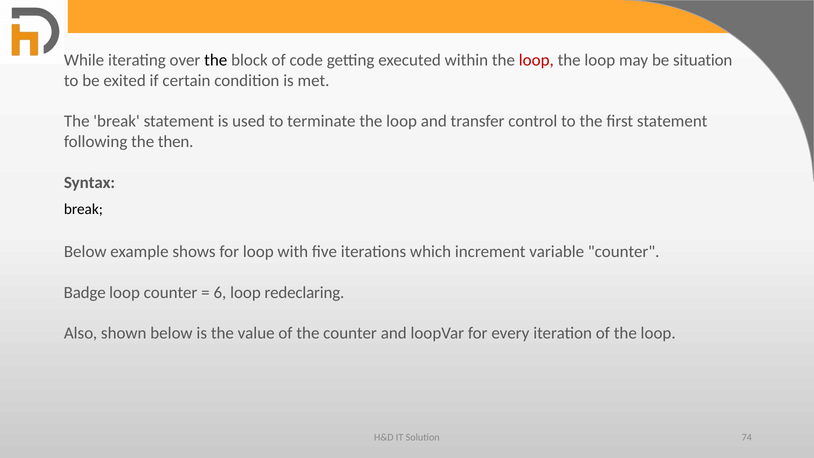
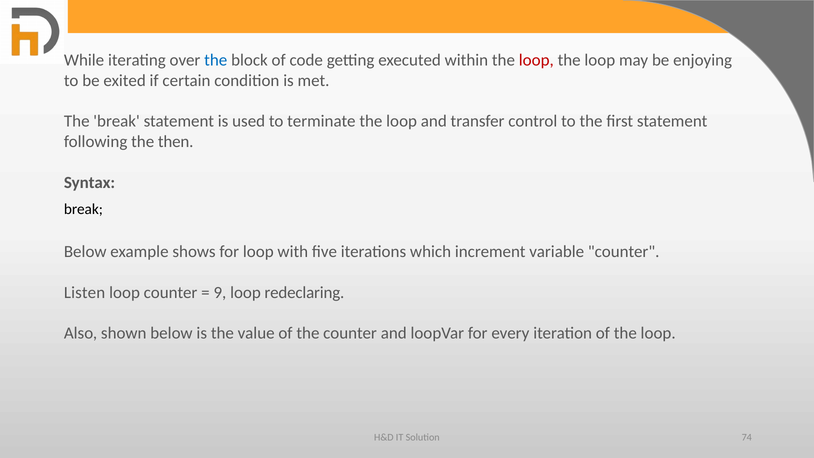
the colour: black -> blue (216, 60)
situation: situation -> enjoying (703, 60)
Badge: Badge -> Listen (85, 292)
6: 6 -> 9 (220, 292)
